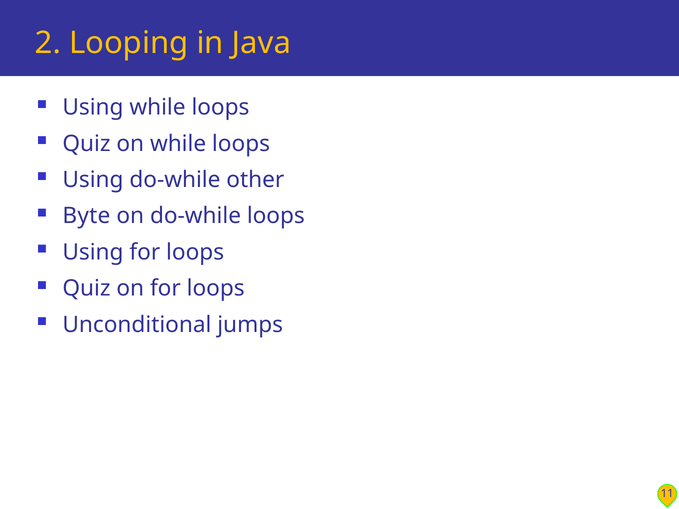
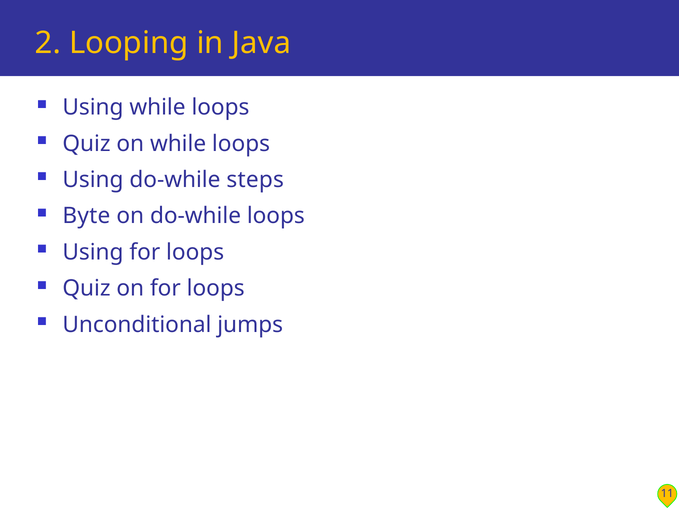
other: other -> steps (255, 180)
